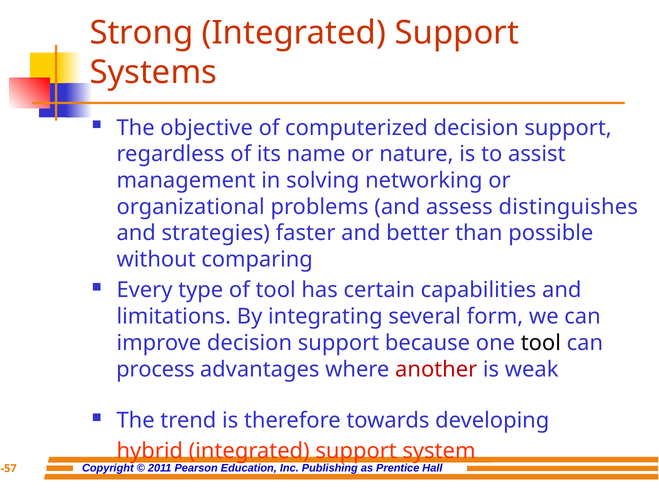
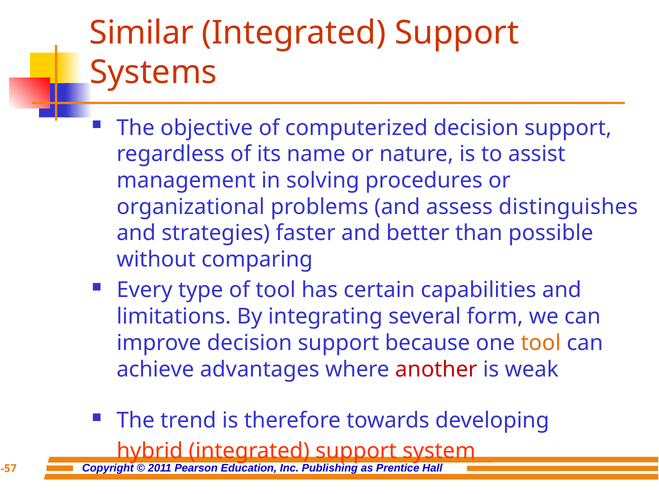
Strong: Strong -> Similar (142, 33)
networking: networking -> procedures (424, 181)
tool colour: black -> orange (541, 343)
process: process -> achieve (155, 369)
